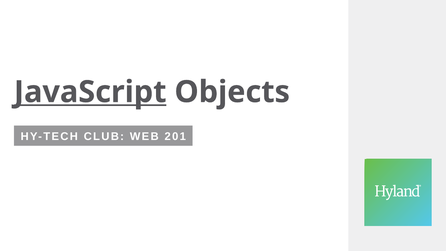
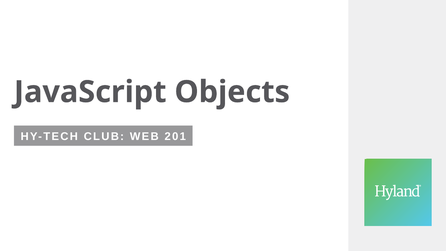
JavaScript underline: present -> none (90, 92)
